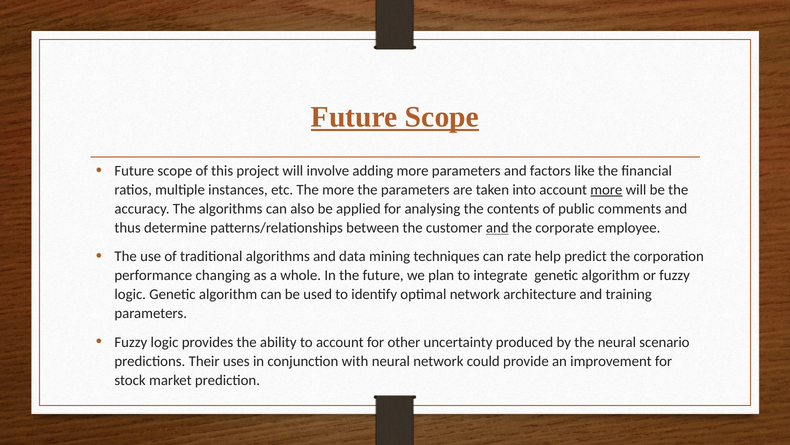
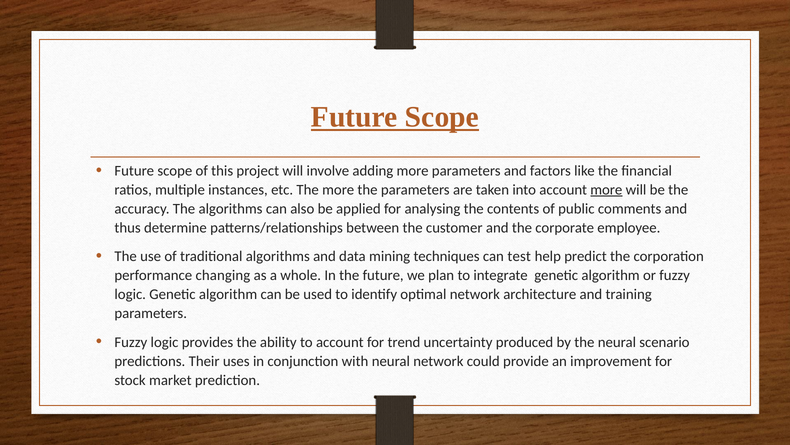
and underline: present -> none (497, 228)
rate: rate -> test (519, 256)
other: other -> trend (404, 342)
